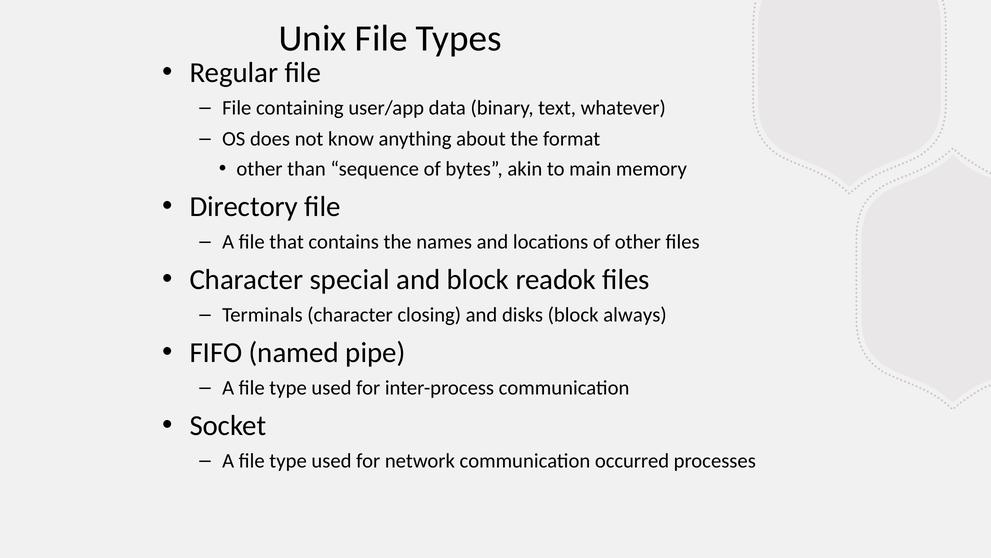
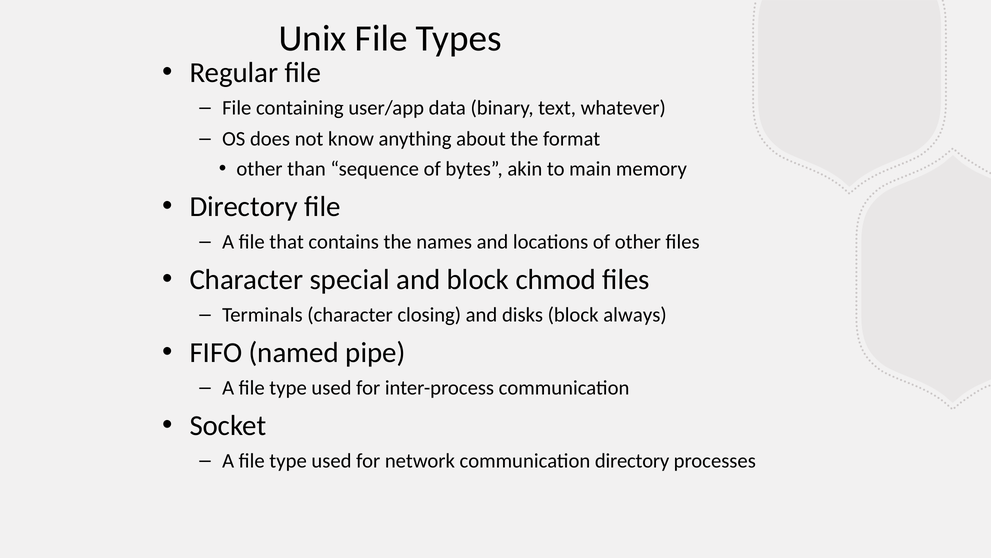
readok: readok -> chmod (556, 279)
communication occurred: occurred -> directory (632, 461)
